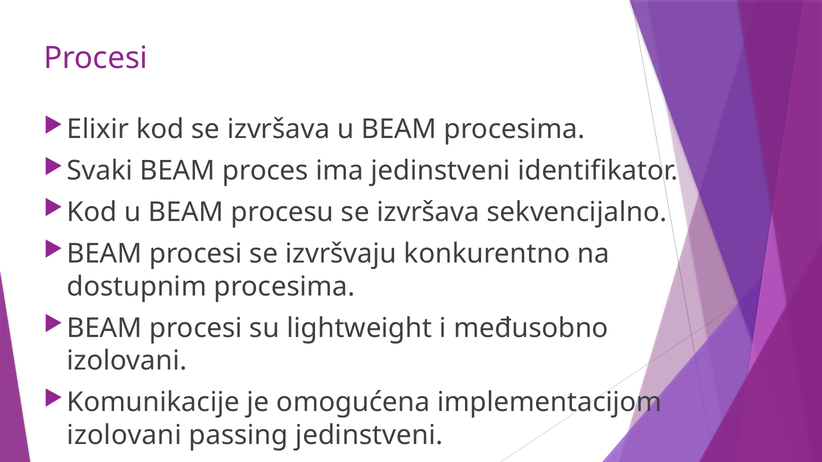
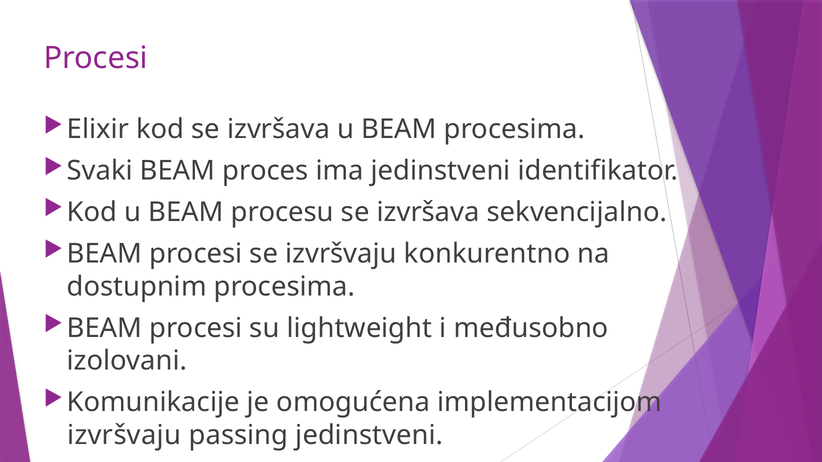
izolovani: izolovani -> izvršvaju (124, 436)
